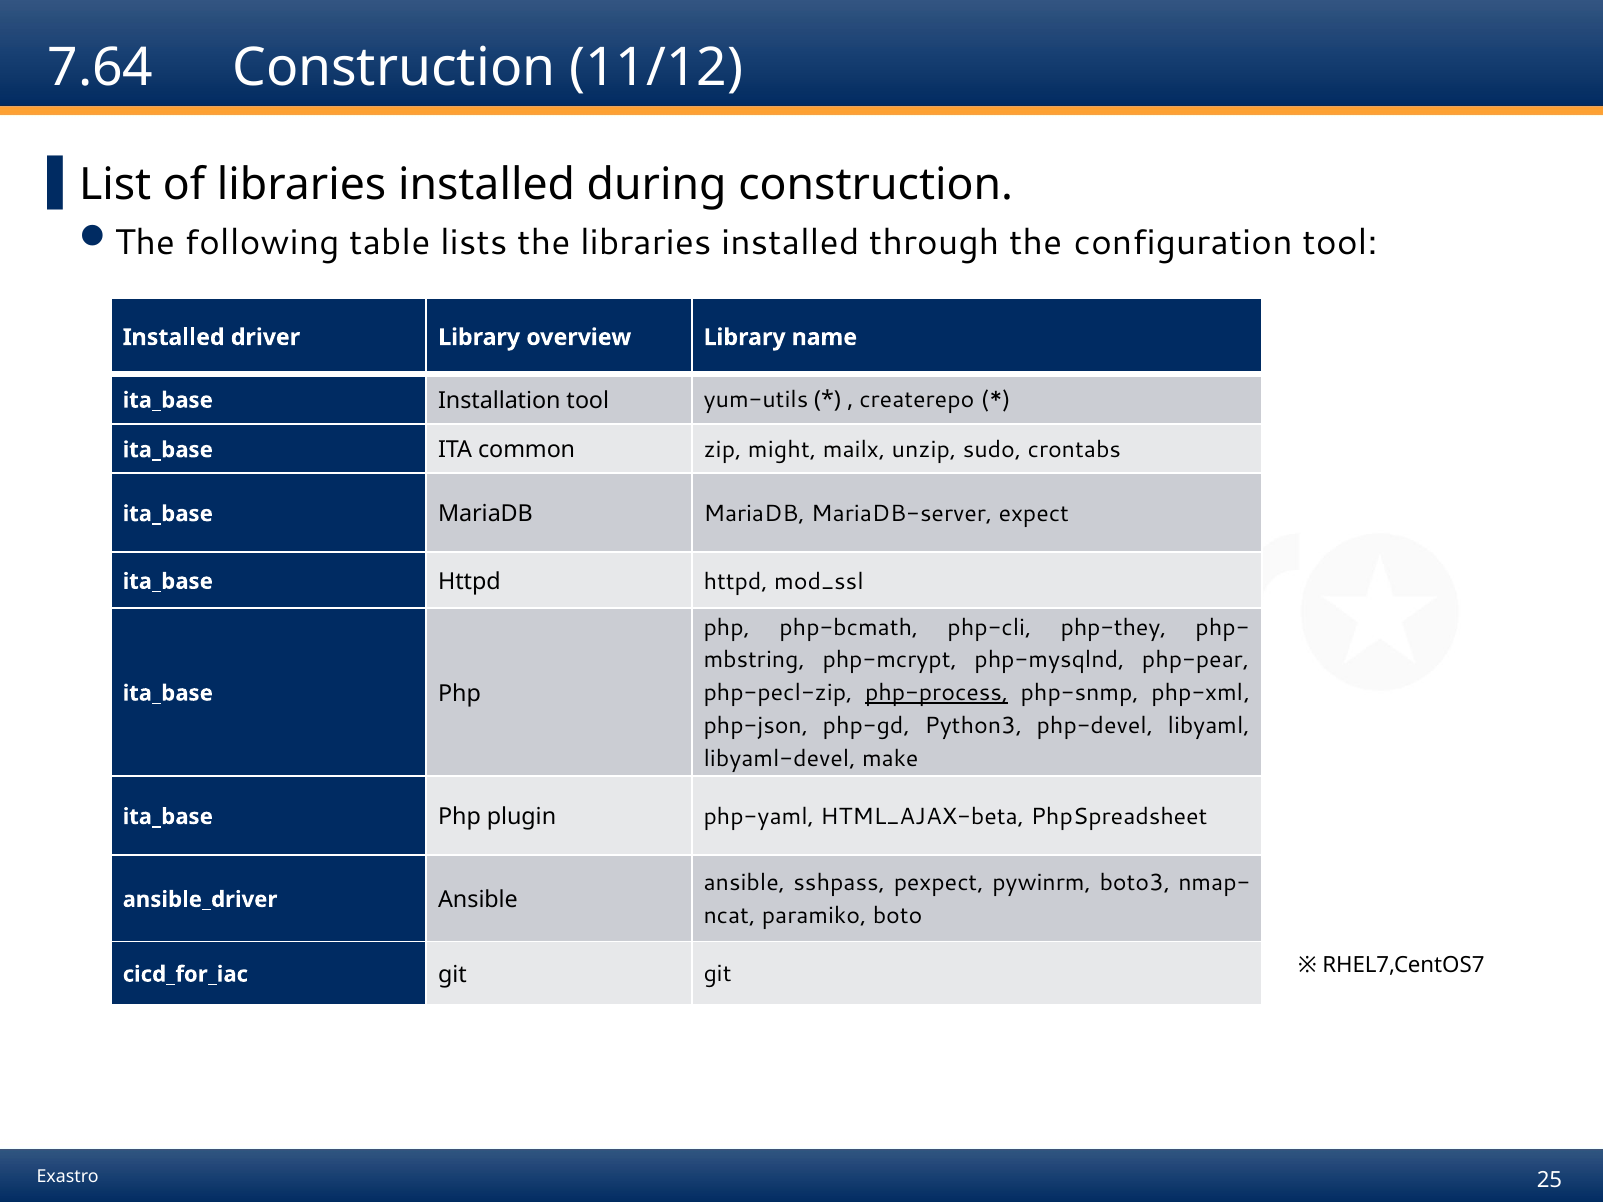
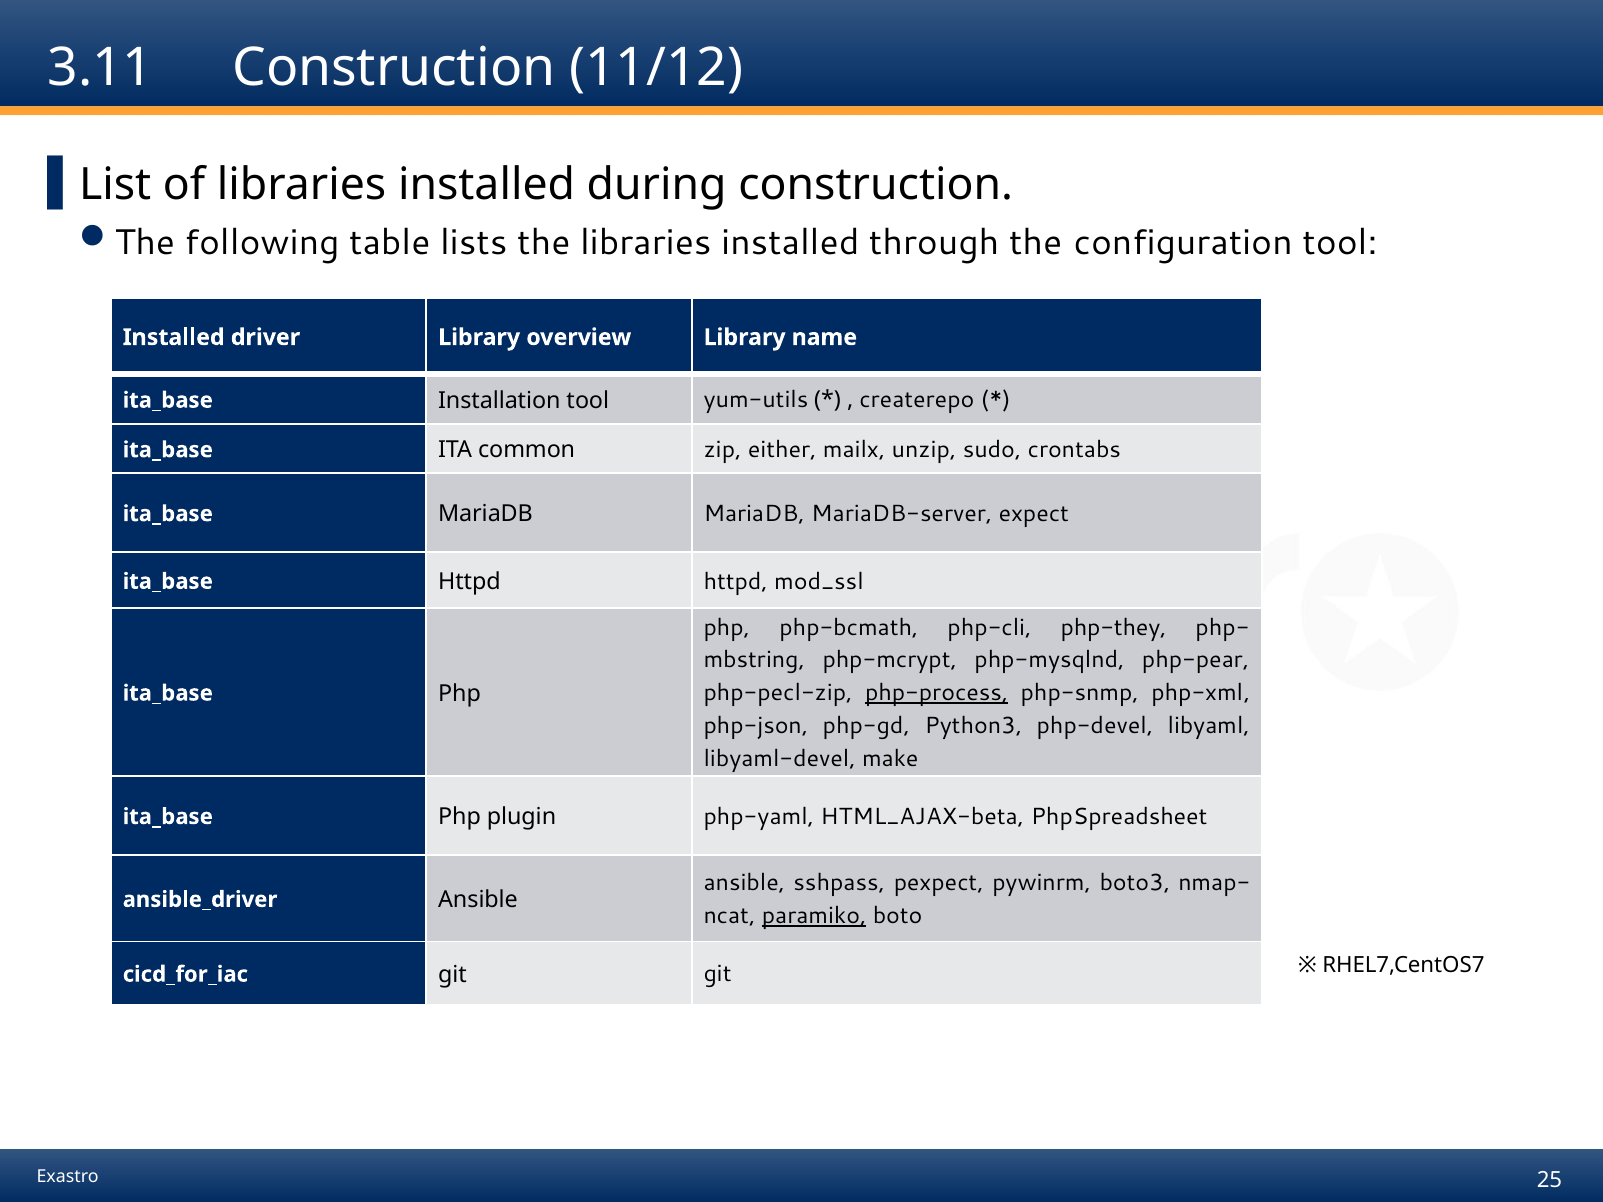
7.64: 7.64 -> 3.11 (100, 68)
might: might -> either (782, 450)
paramiko underline: none -> present (814, 916)
